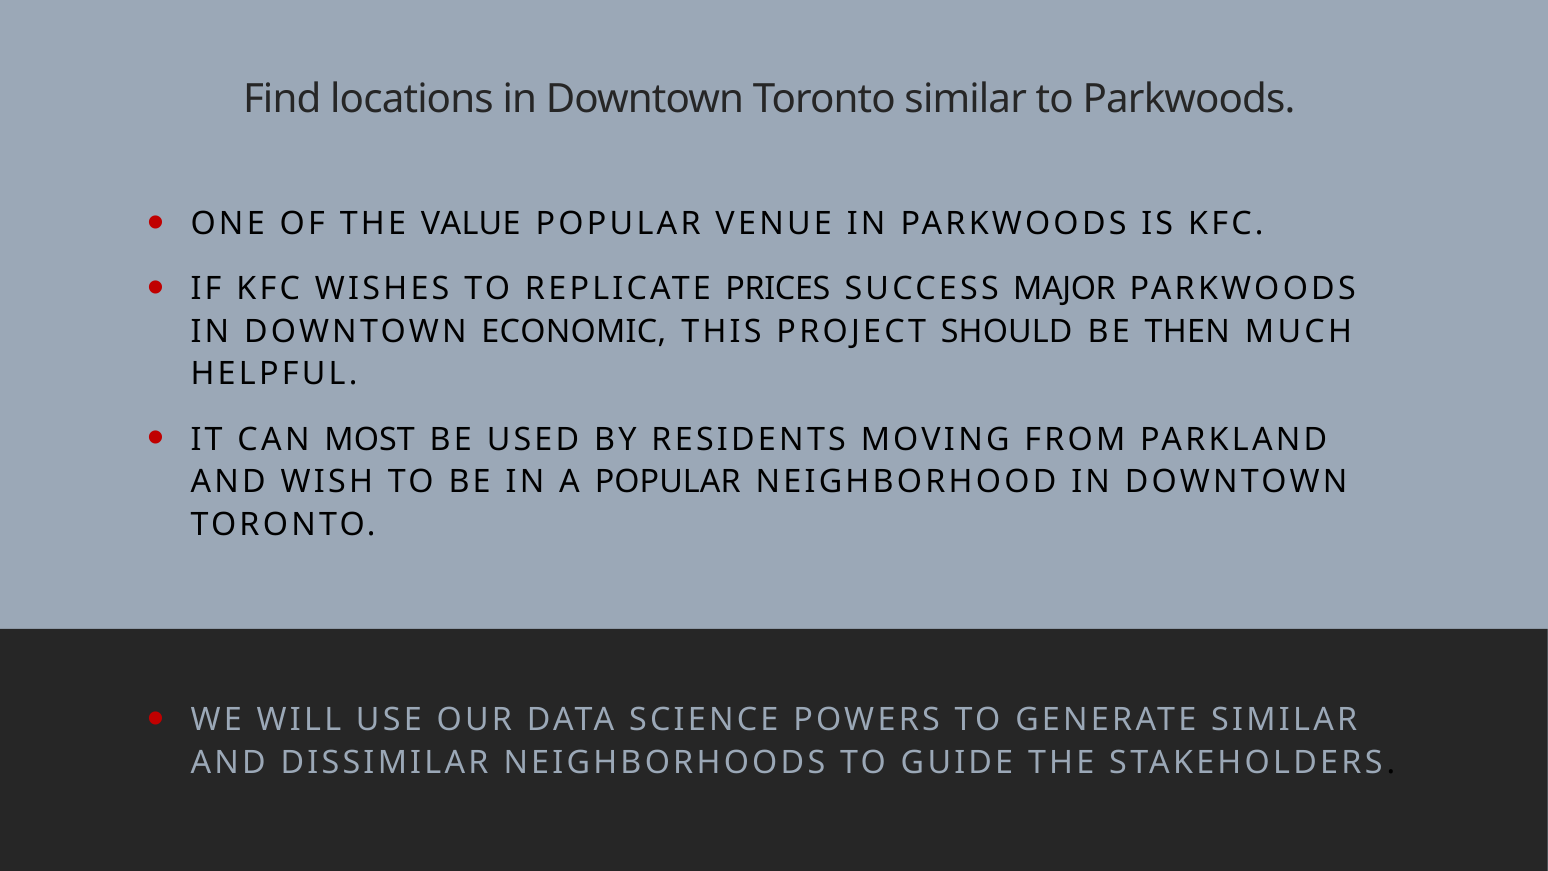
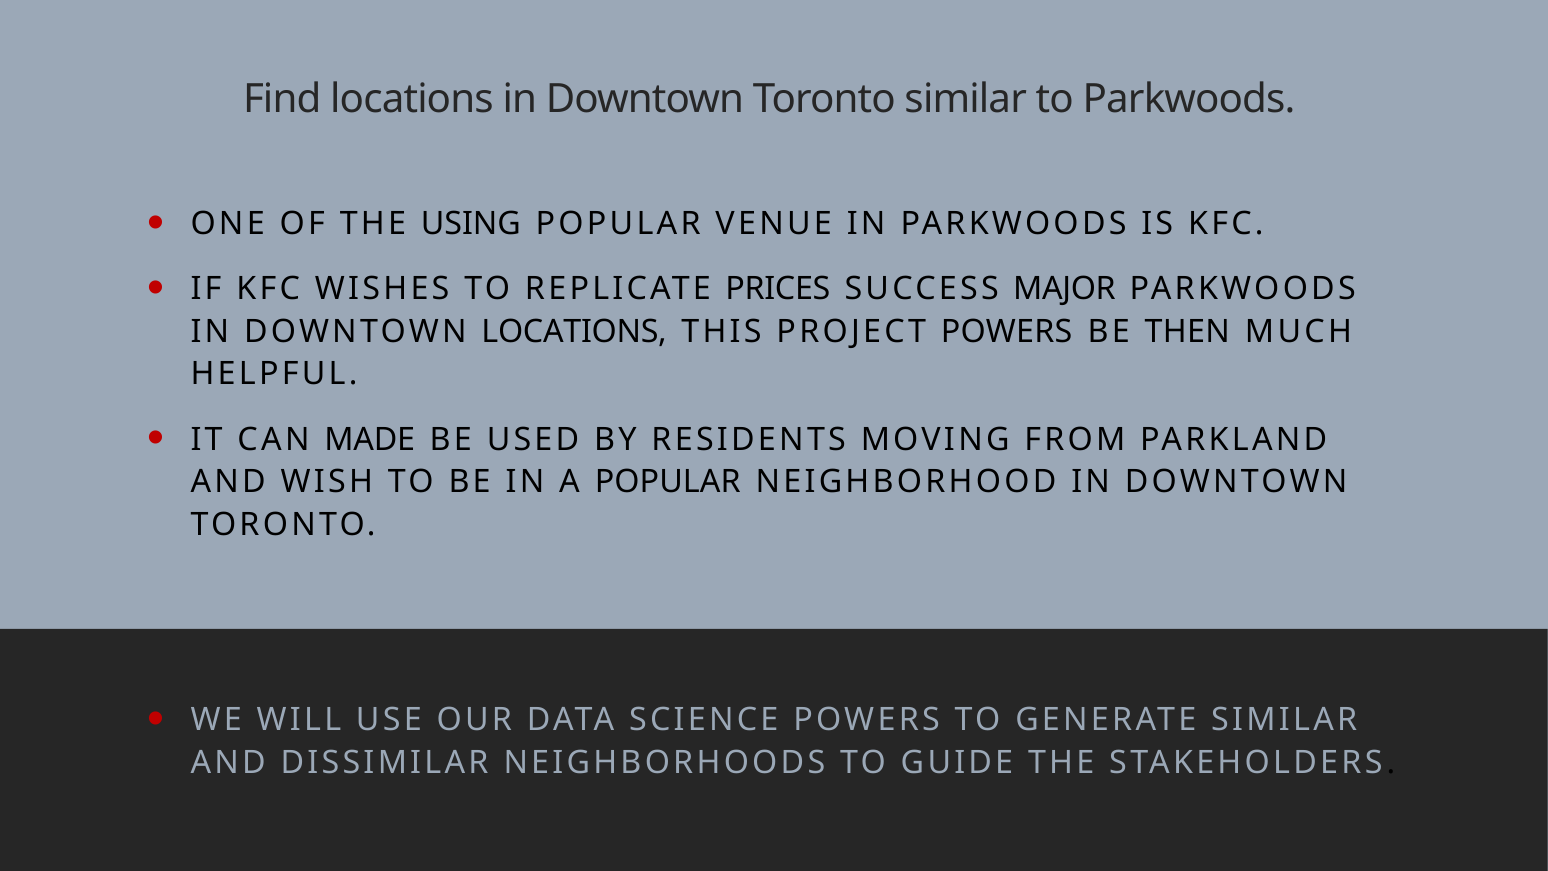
VALUE: VALUE -> USING (471, 224)
DOWNTOWN ECONOMIC: ECONOMIC -> LOCATIONS (574, 332)
PROJECT SHOULD: SHOULD -> POWERS (1007, 332)
MOST: MOST -> MADE (370, 439)
